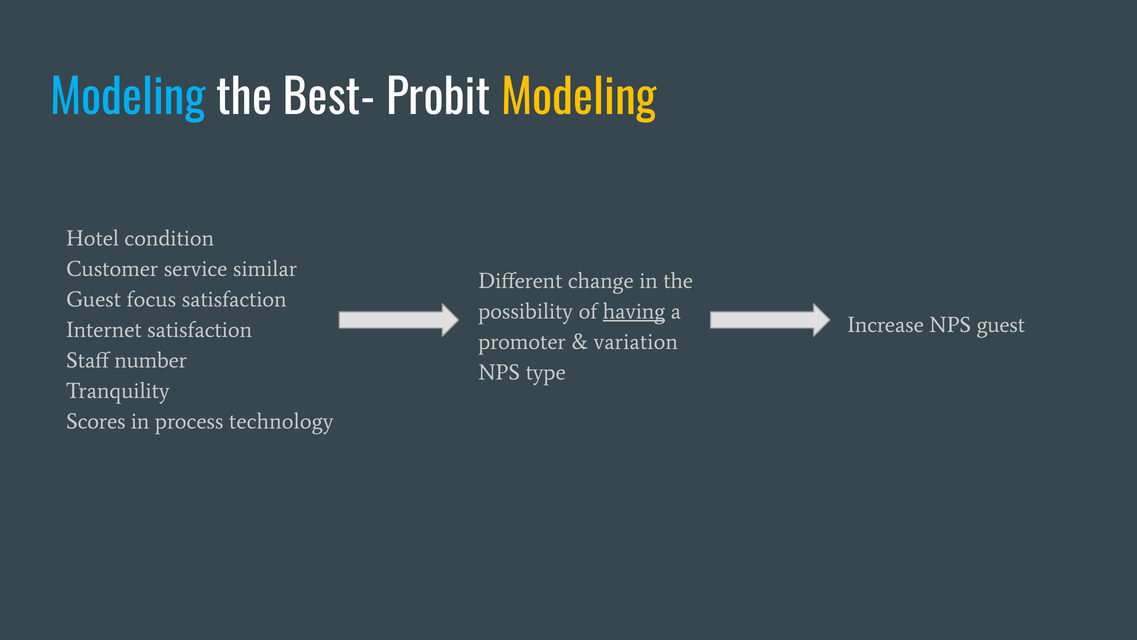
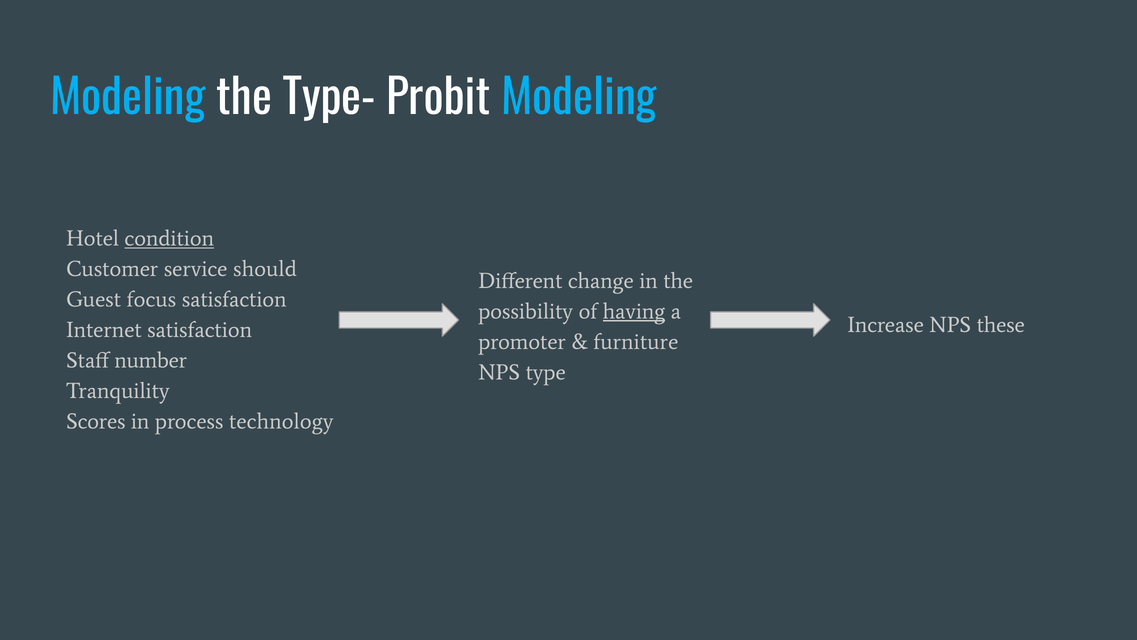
Best-: Best- -> Type- (329, 98)
Modeling colour: yellow -> light blue (579, 98)
condition underline: none -> present (169, 238)
similar: similar -> should (265, 269)
NPS guest: guest -> these (1001, 325)
variation: variation -> furniture (636, 342)
